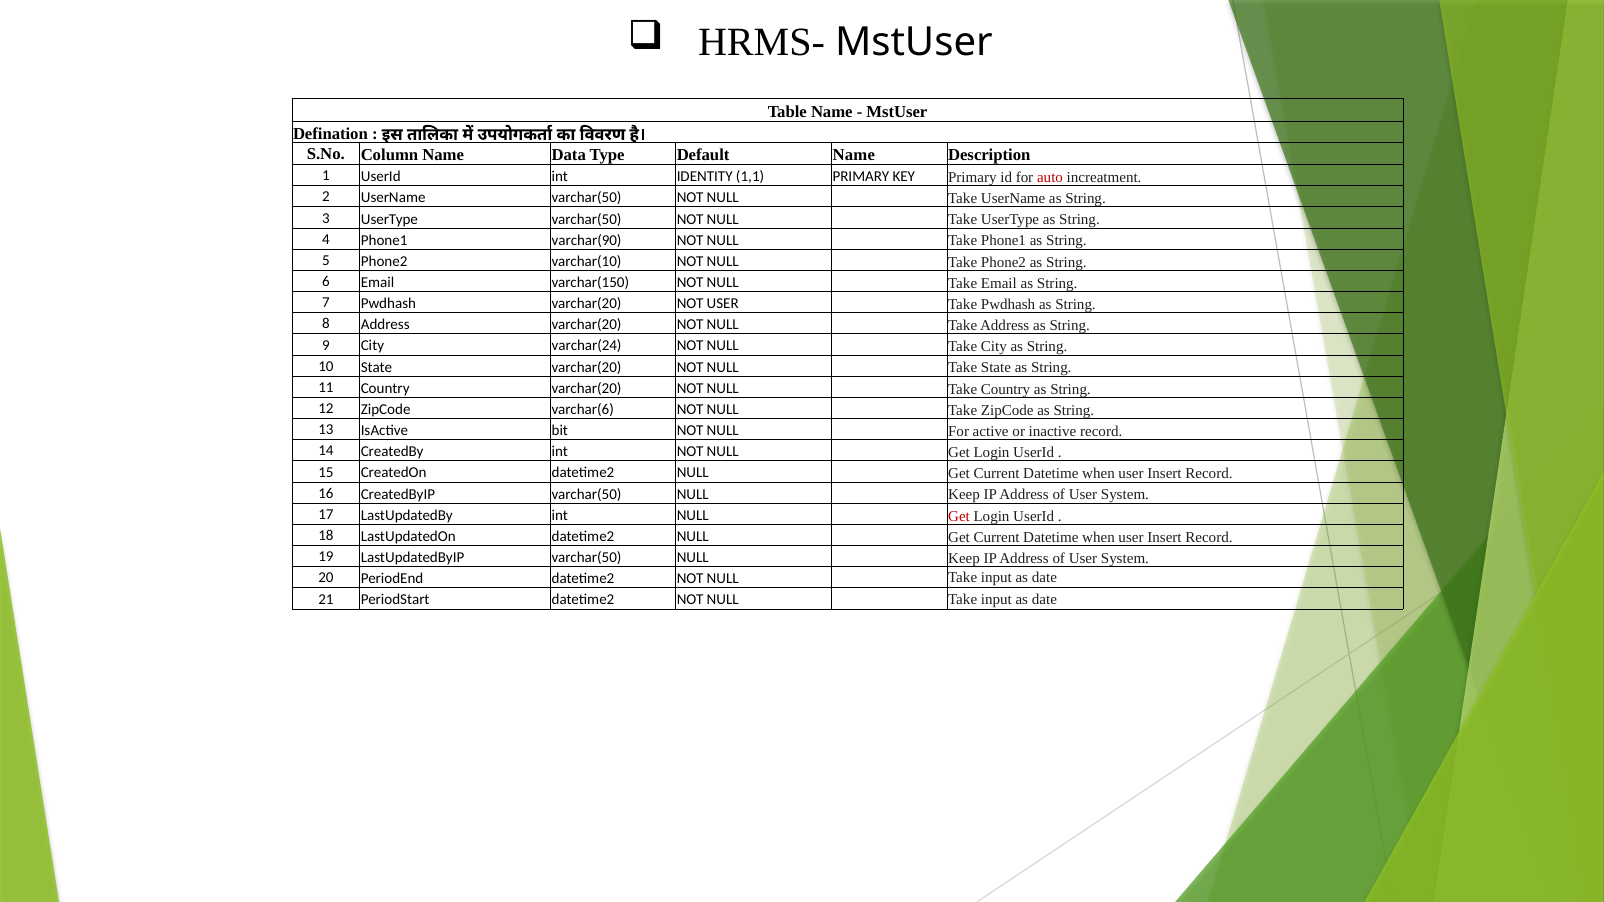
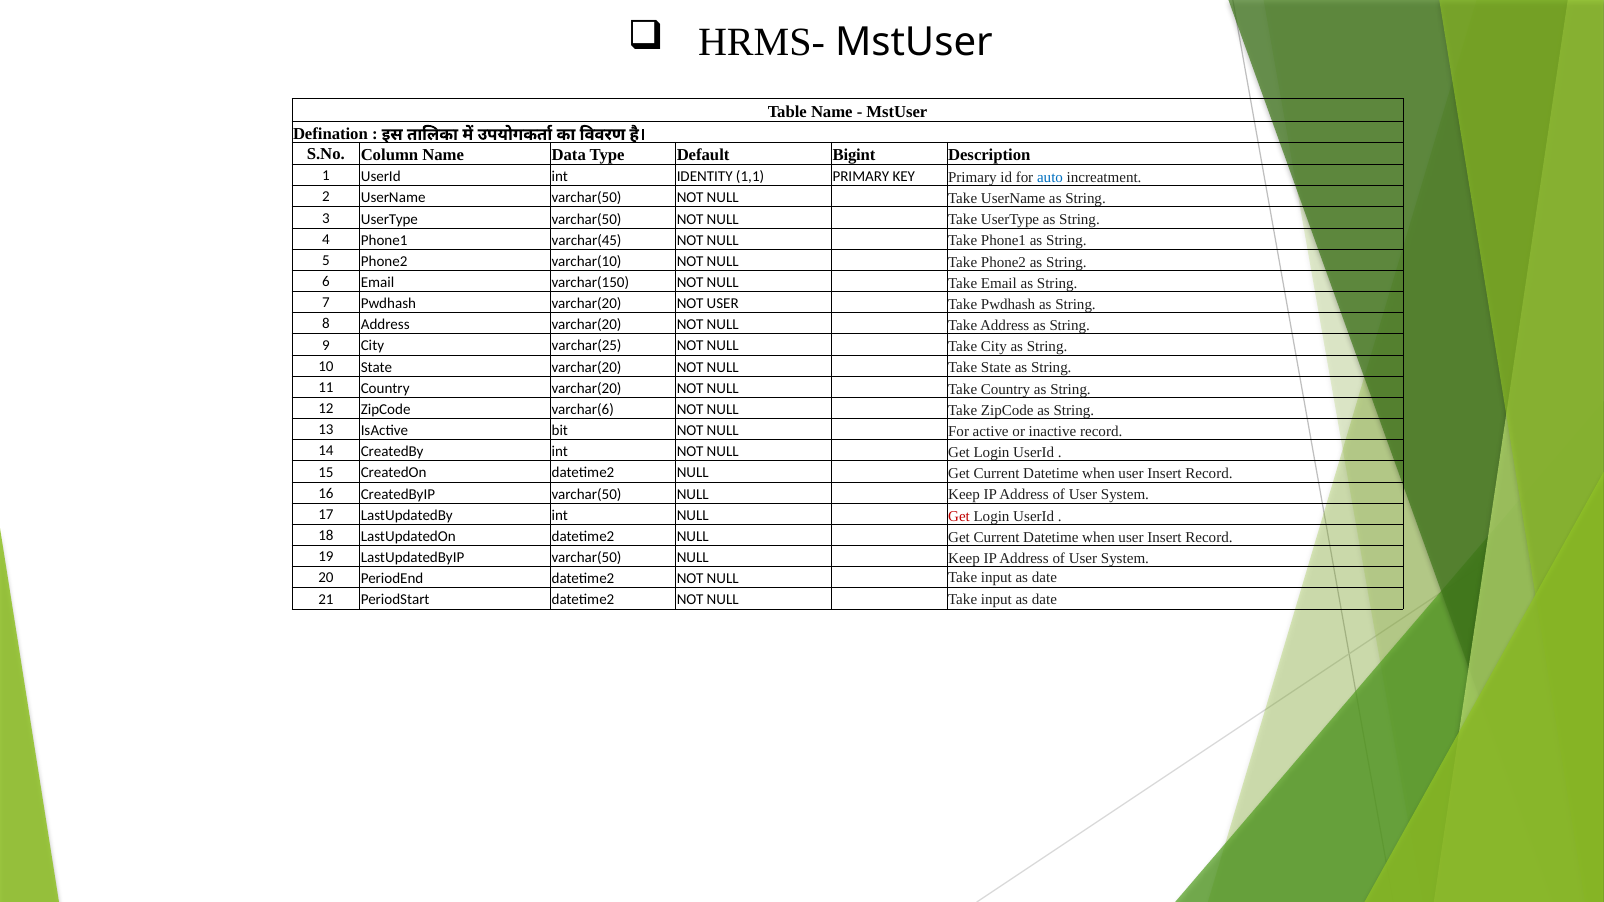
Default Name: Name -> Bigint (854, 155)
auto colour: red -> blue (1050, 178)
varchar(90: varchar(90 -> varchar(45 (587, 240)
varchar(24: varchar(24 -> varchar(25 (587, 346)
